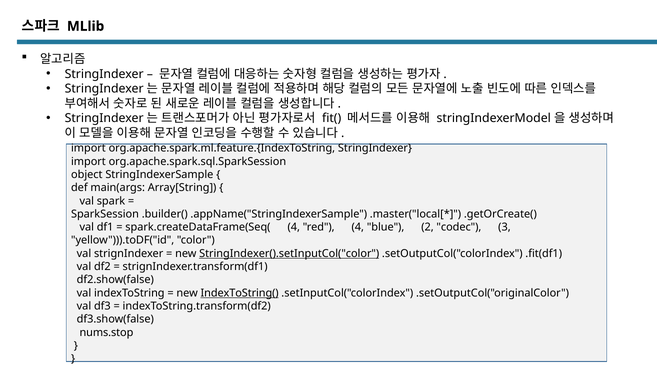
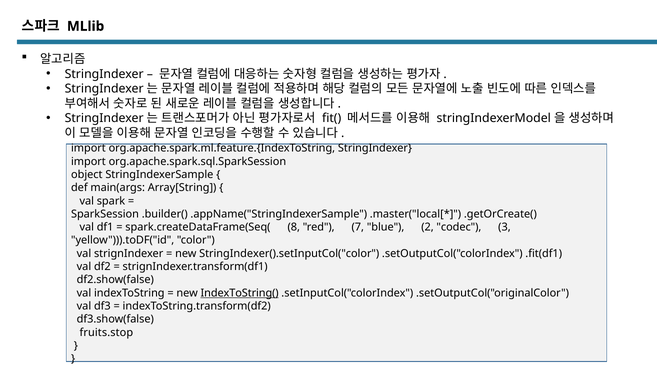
spark.createDataFrame(Seq( 4: 4 -> 8 (294, 227)
red 4: 4 -> 7 (358, 227)
StringIndexer().setInputCol("color underline: present -> none (289, 253)
nums.stop: nums.stop -> fruits.stop (106, 332)
